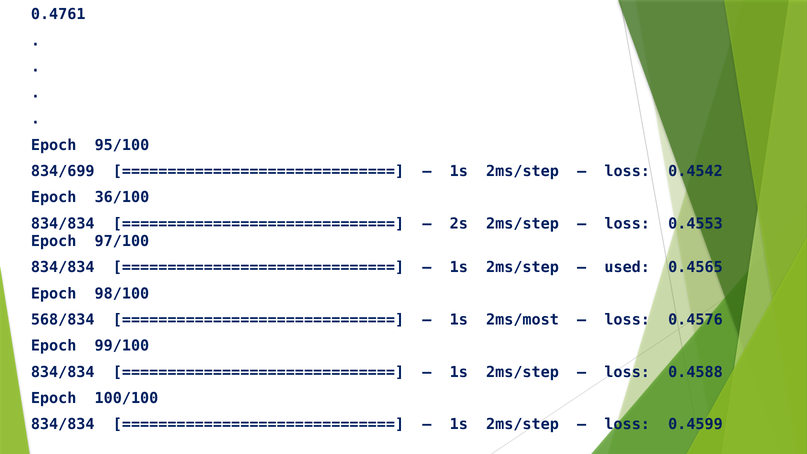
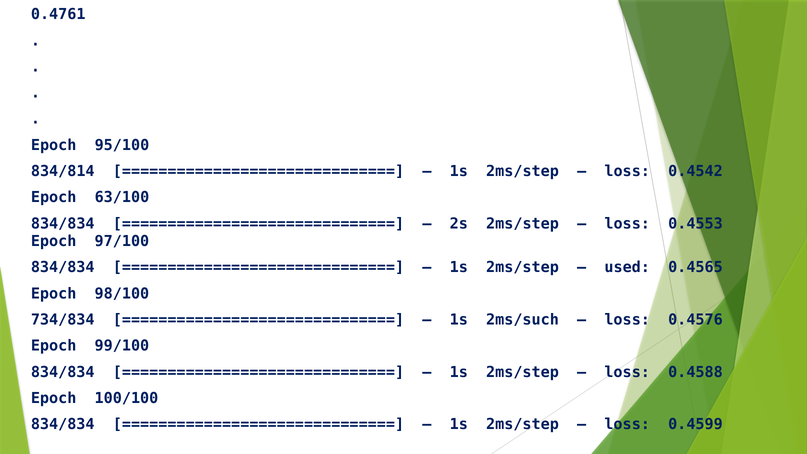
834/699: 834/699 -> 834/814 (63, 171)
36/100: 36/100 -> 63/100 (122, 197)
568/834: 568/834 -> 734/834 (63, 320)
2ms/most: 2ms/most -> 2ms/such (523, 320)
